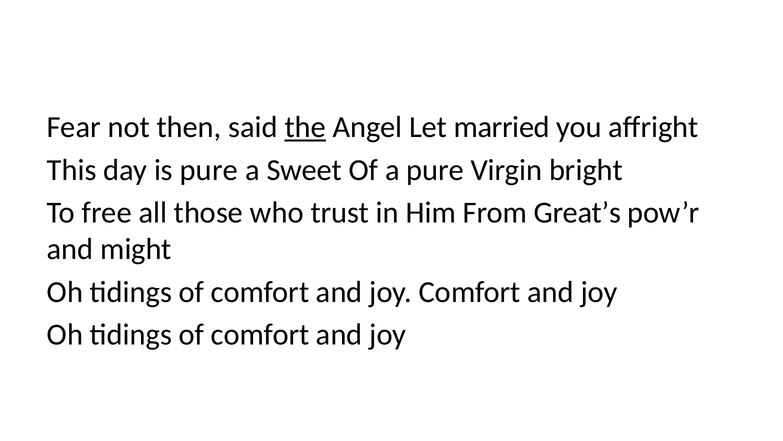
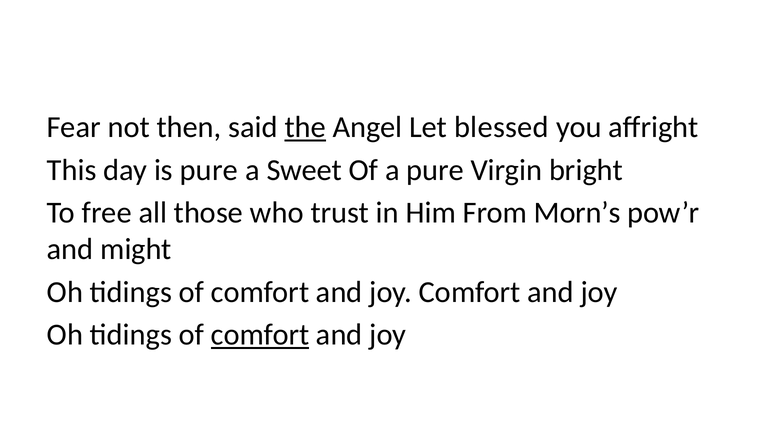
married: married -> blessed (501, 127)
Great’s: Great’s -> Morn’s (577, 212)
comfort underline: none -> present (260, 334)
